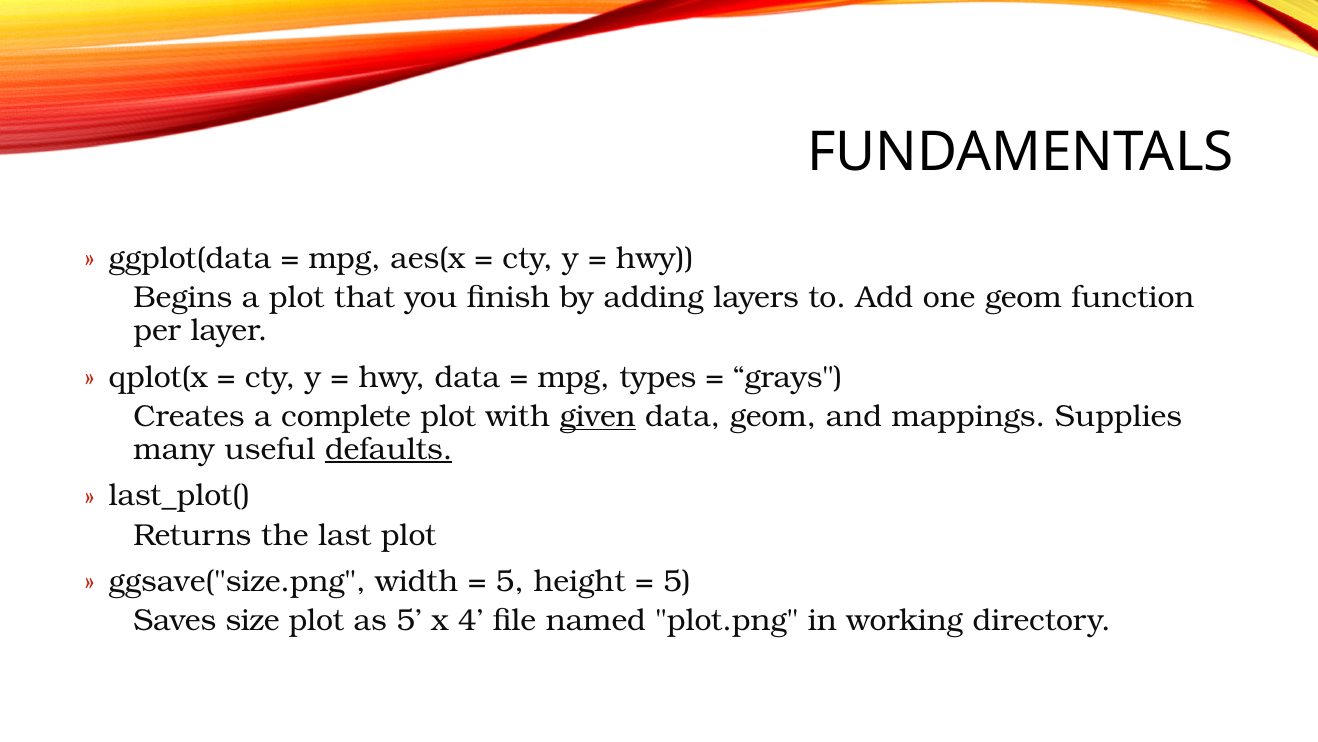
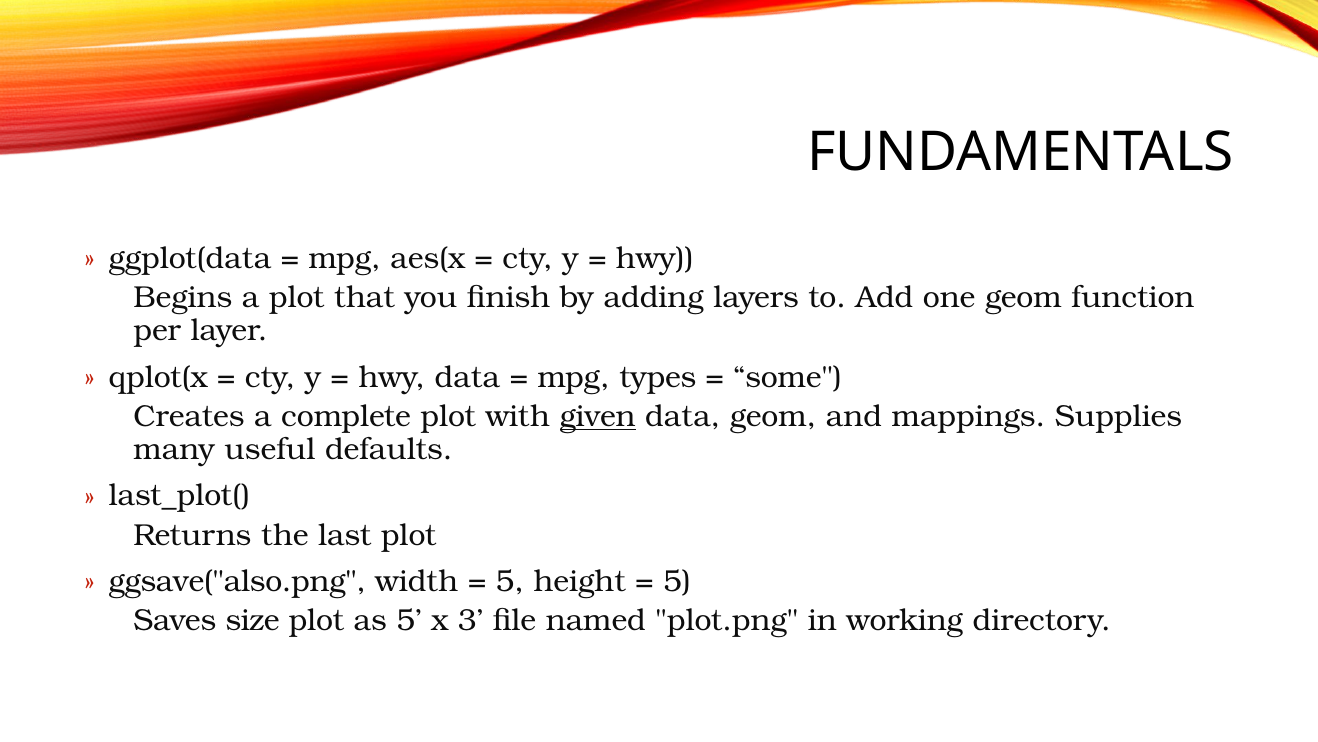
grays: grays -> some (788, 377)
defaults underline: present -> none (389, 449)
ggsave("size.png: ggsave("size.png -> ggsave("also.png (237, 581)
4: 4 -> 3 (470, 620)
